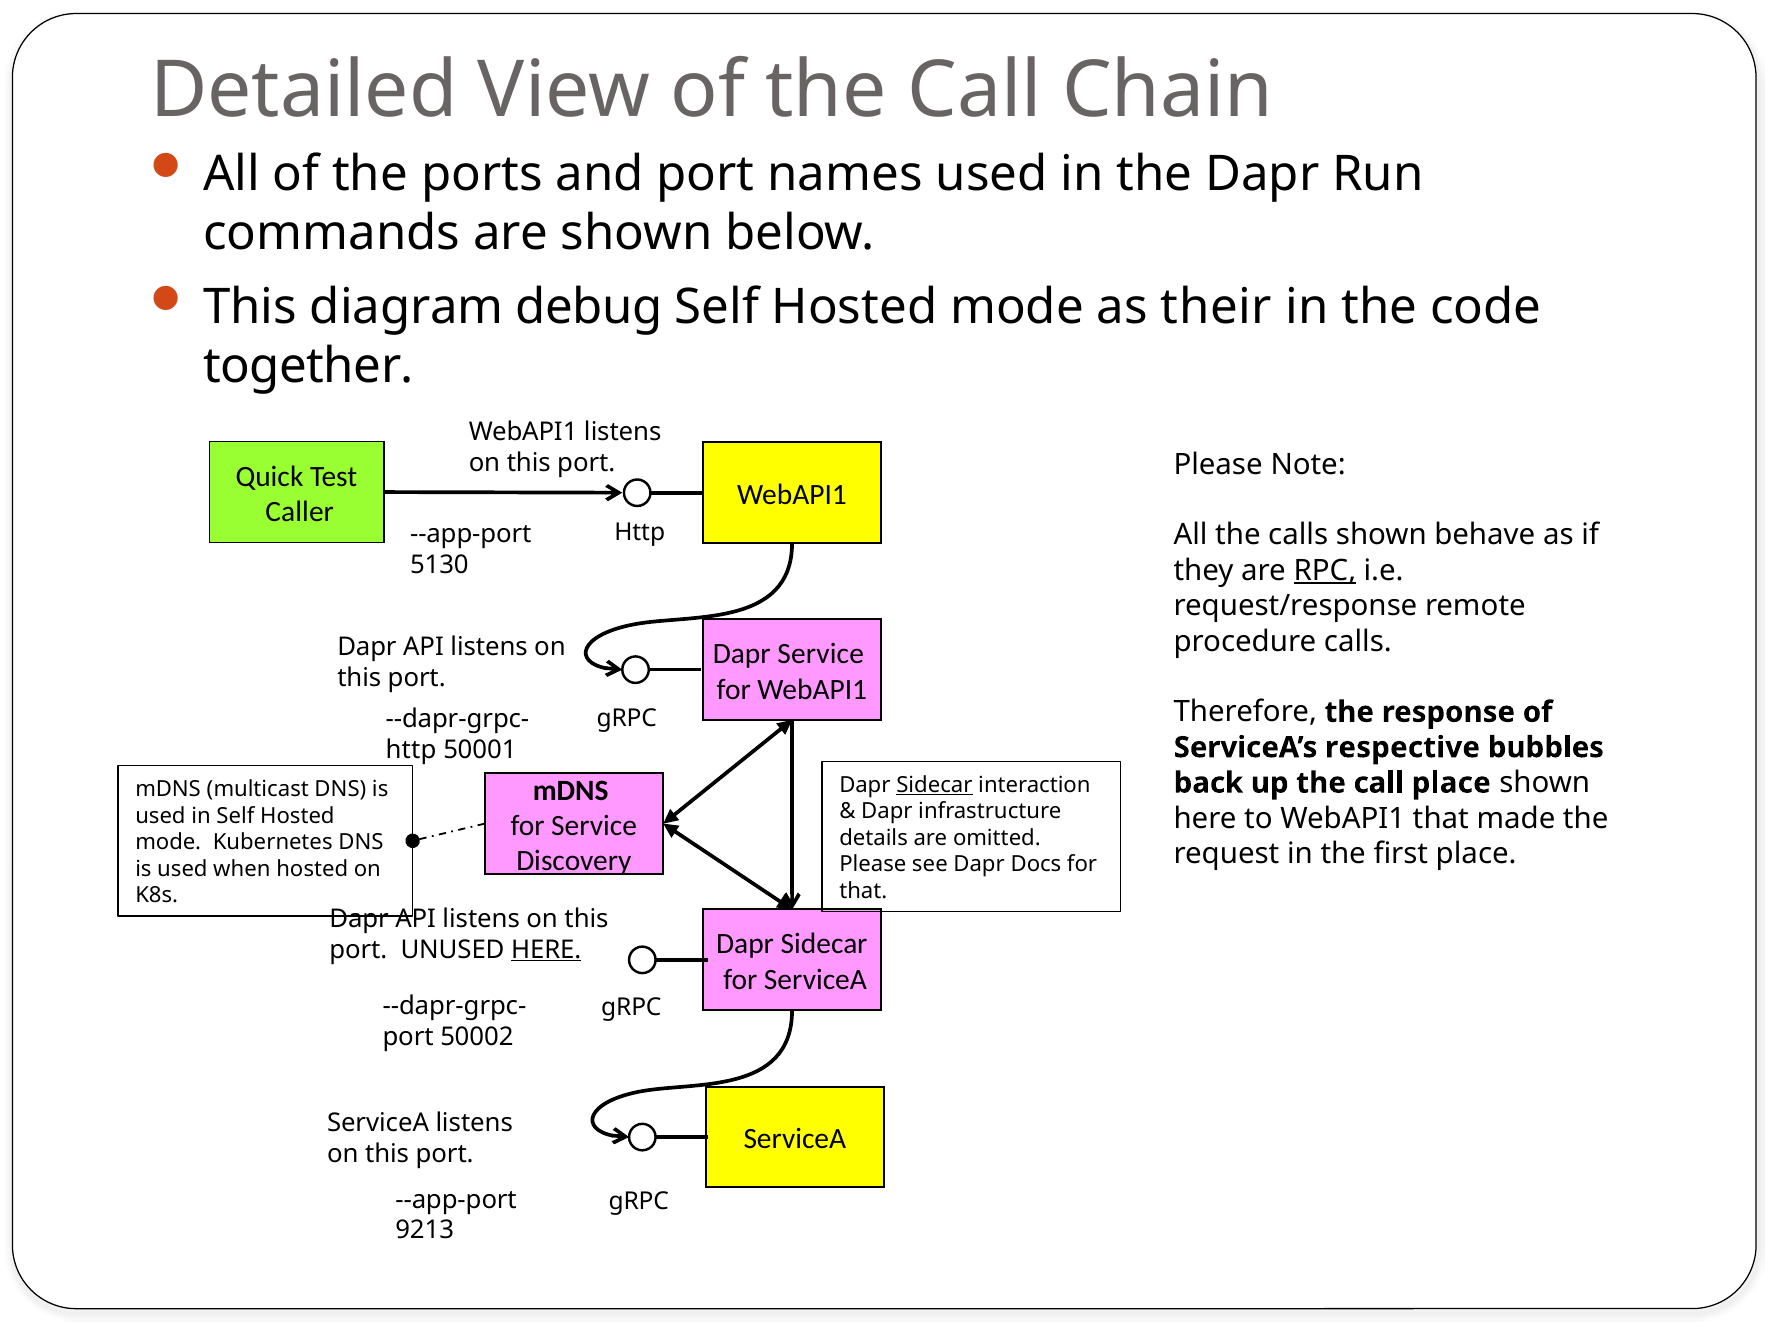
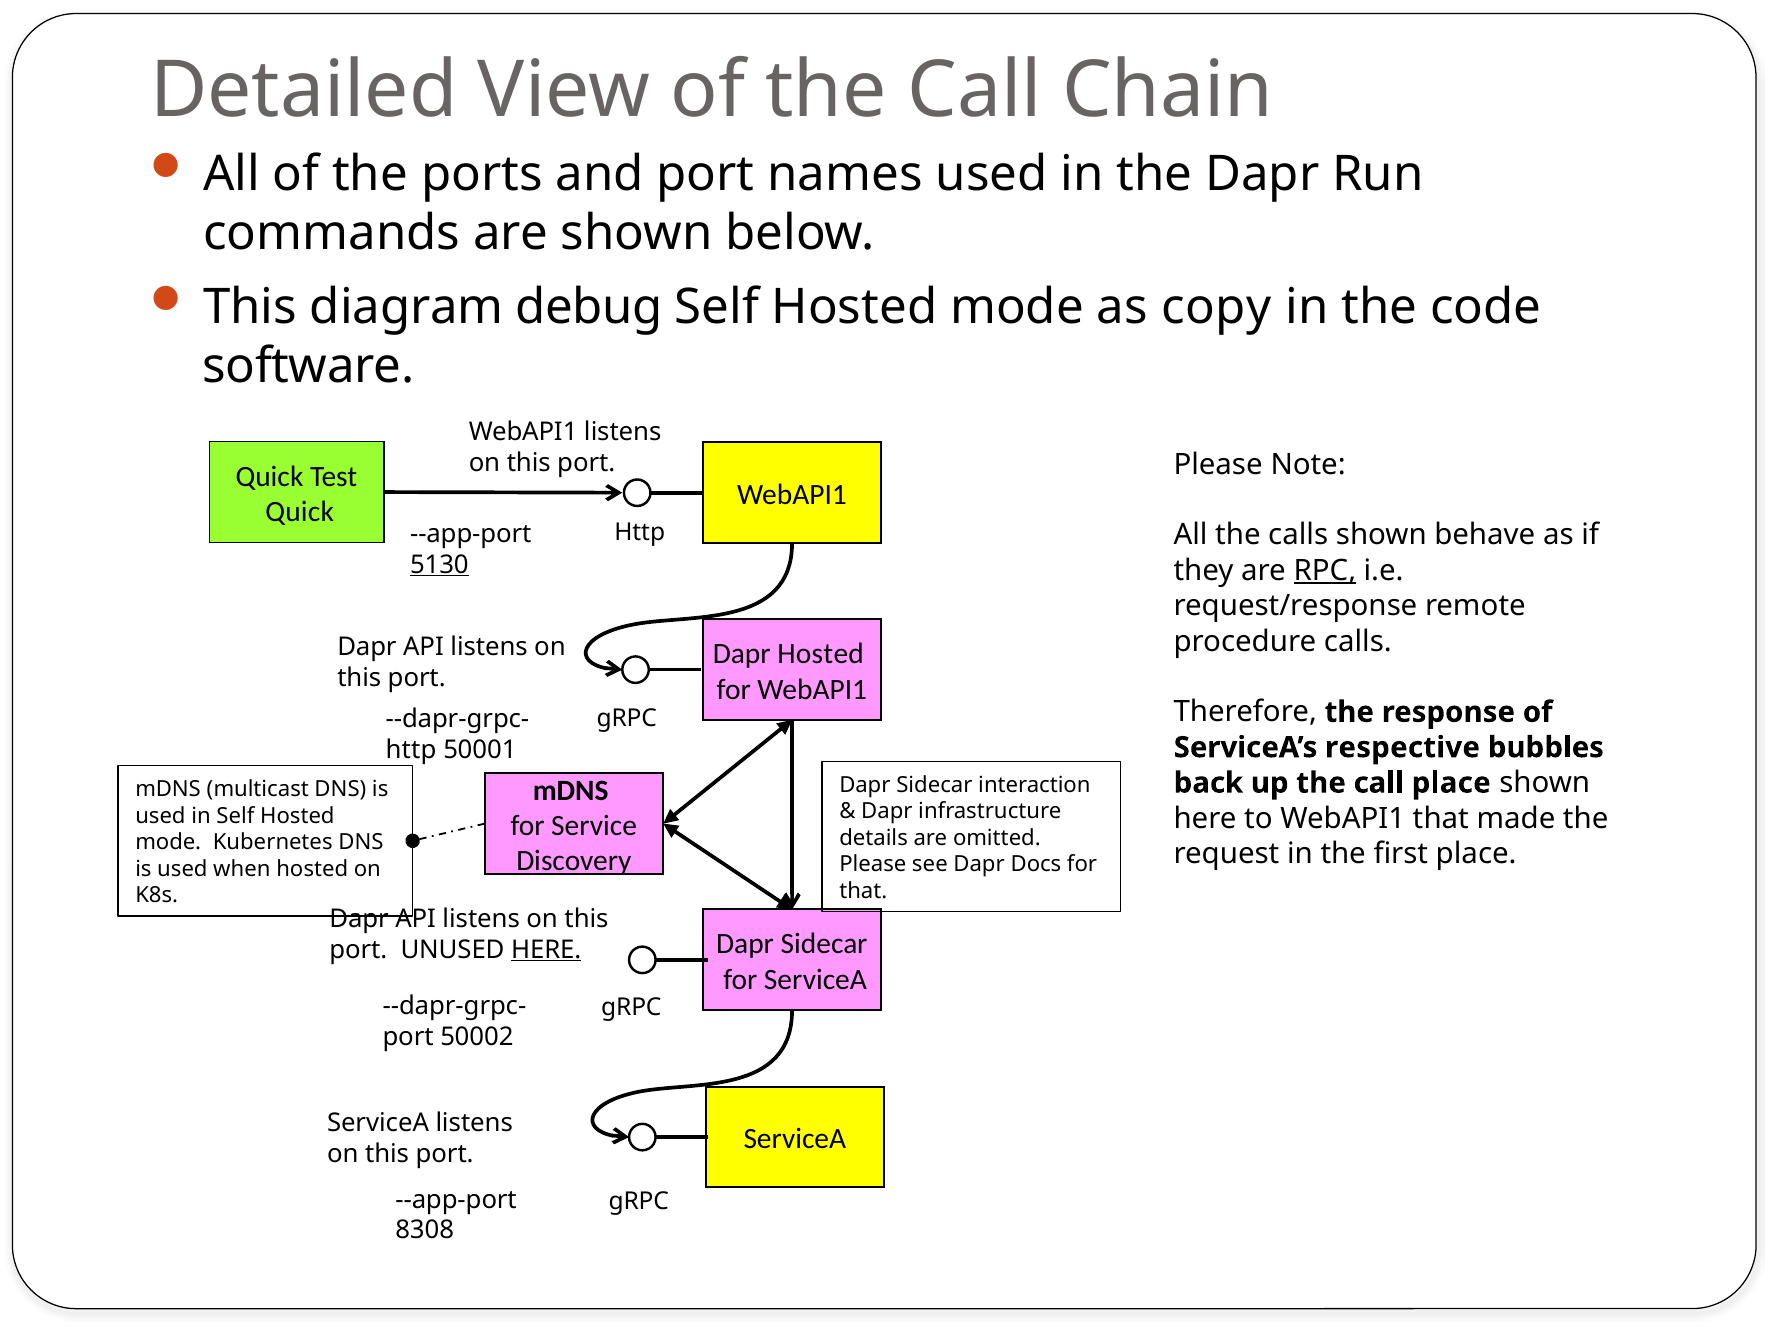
their: their -> copy (1216, 307)
together: together -> software (309, 366)
Caller: Caller -> Quick (300, 512)
5130 underline: none -> present (439, 564)
Dapr Service: Service -> Hosted (821, 654)
Sidecar underline: present -> none (934, 785)
9213: 9213 -> 8308 (425, 1230)
